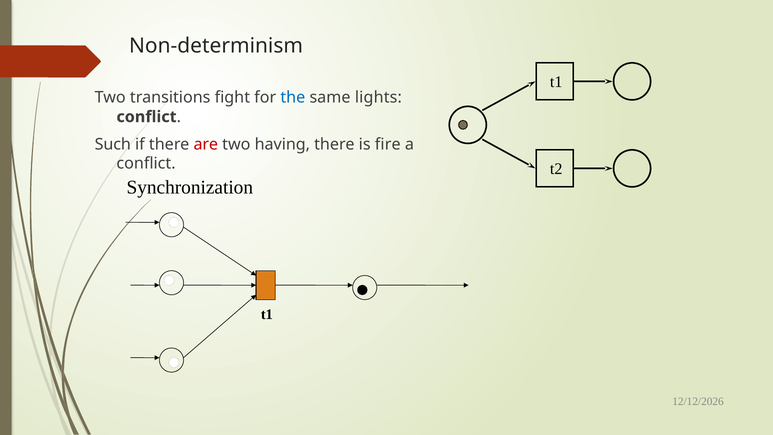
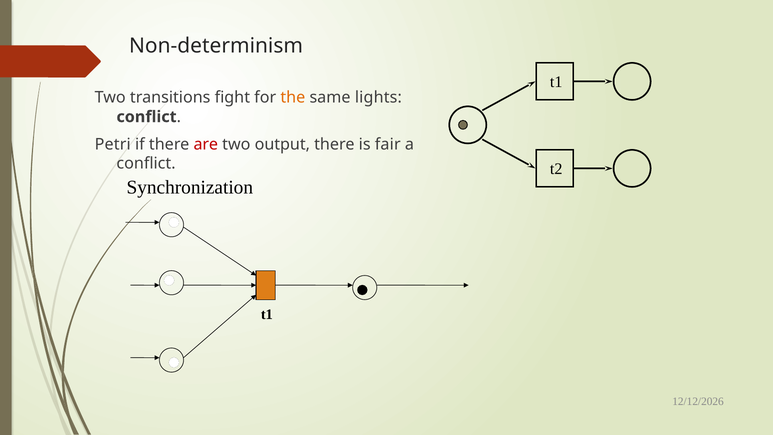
the colour: blue -> orange (293, 97)
Such: Such -> Petri (113, 144)
having: having -> output (282, 144)
fire: fire -> fair (388, 144)
